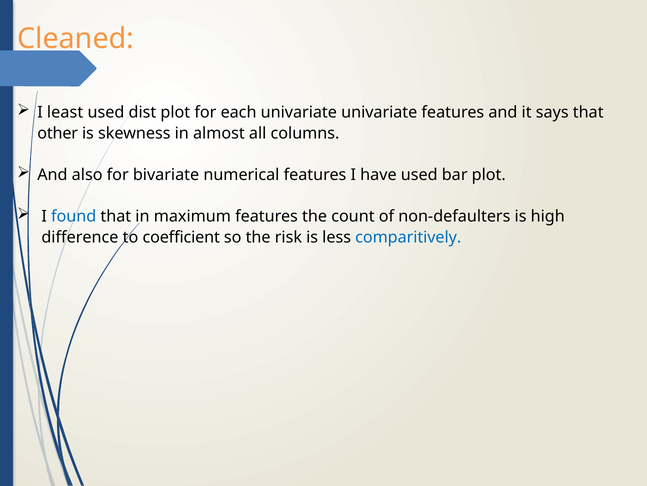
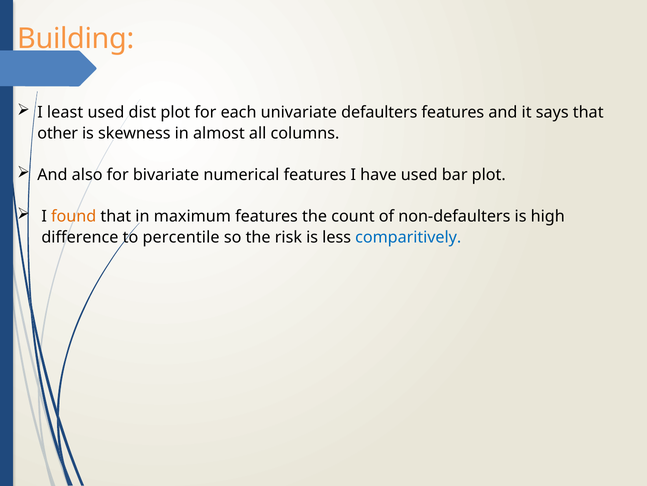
Cleaned: Cleaned -> Building (76, 39)
univariate univariate: univariate -> defaulters (379, 112)
found colour: blue -> orange (74, 216)
coefficient: coefficient -> percentile (181, 237)
